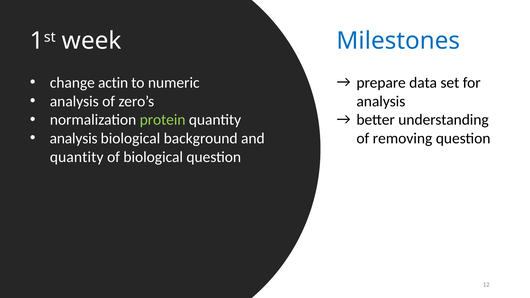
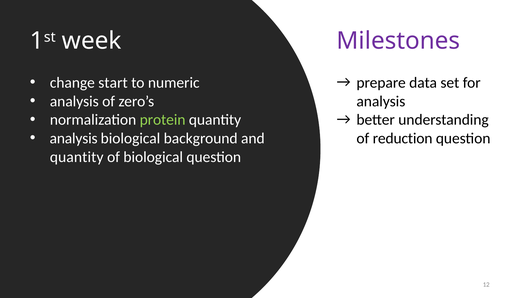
Milestones colour: blue -> purple (398, 41)
actin: actin -> start (113, 83)
removing: removing -> reduction (403, 138)
